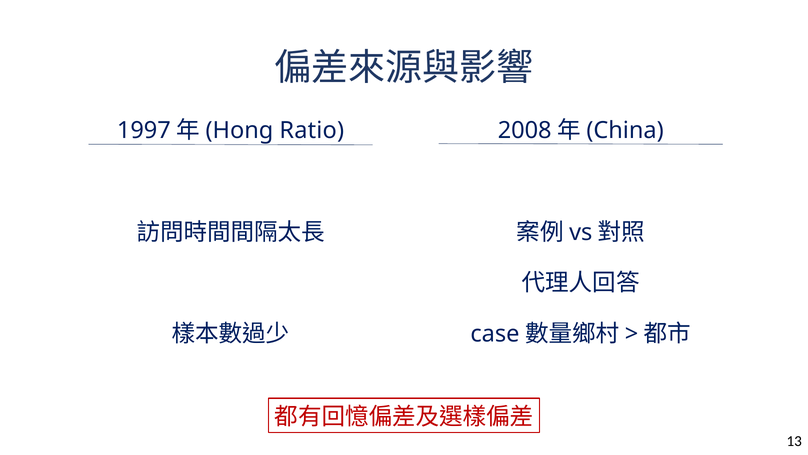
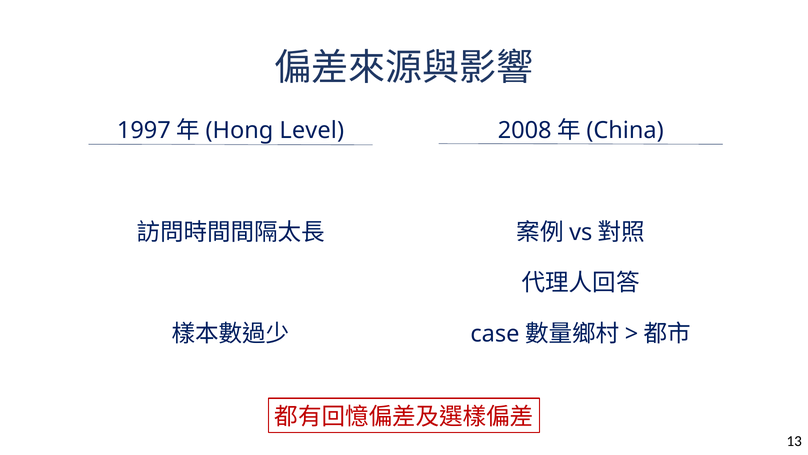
Ratio: Ratio -> Level (312, 131)
